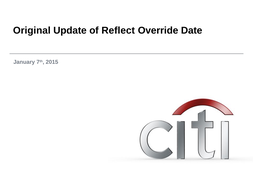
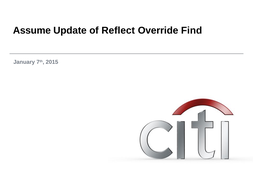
Original: Original -> Assume (32, 30)
Date: Date -> Find (192, 30)
